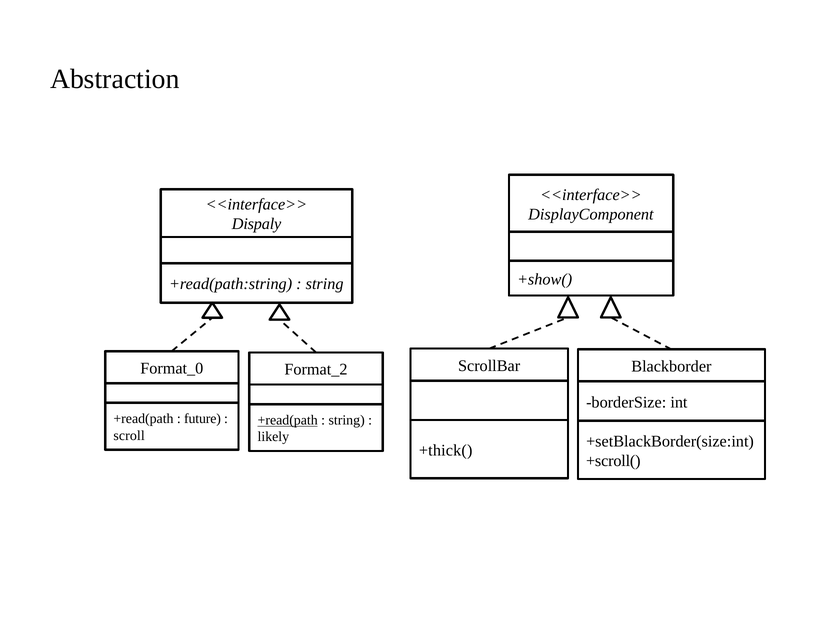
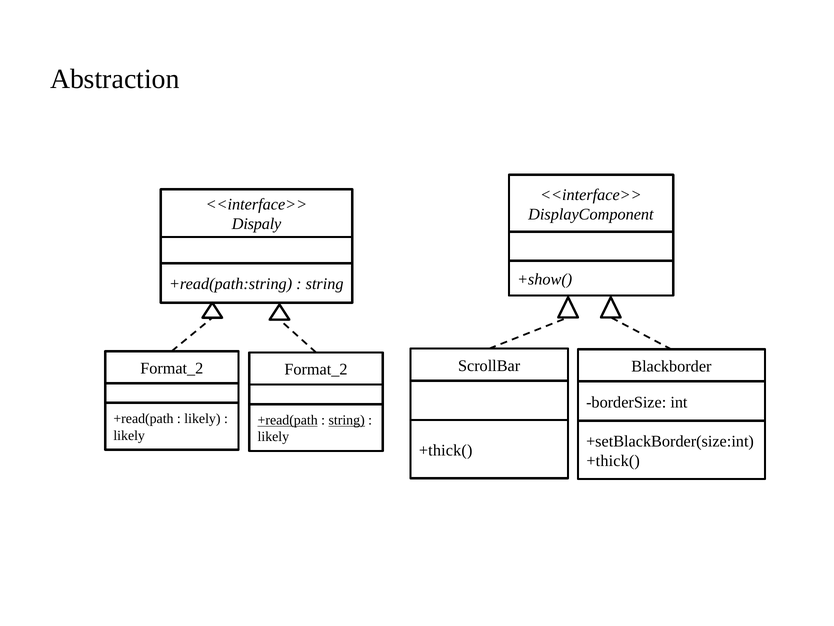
Format_0: Format_0 -> Format_2 (172, 368)
future: future -> likely (202, 419)
string underline: none -> present (347, 420)
scroll: scroll -> likely (129, 435)
+scroll(: +scroll( -> +thick( (613, 460)
